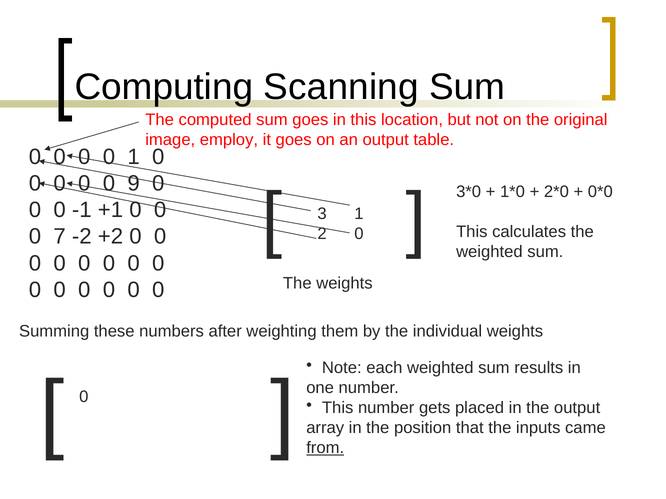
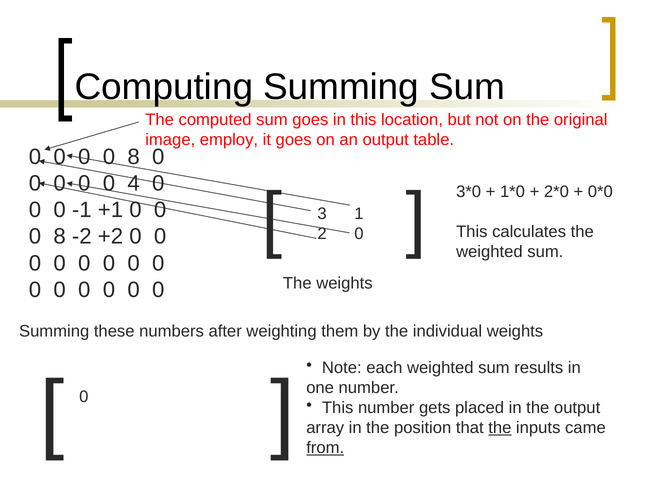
Computing Scanning: Scanning -> Summing (341, 87)
1: 1 -> 8 (134, 157)
9: 9 -> 4 (134, 184)
7: 7 -> 8 (60, 237)
the underline: none -> present (500, 428)
